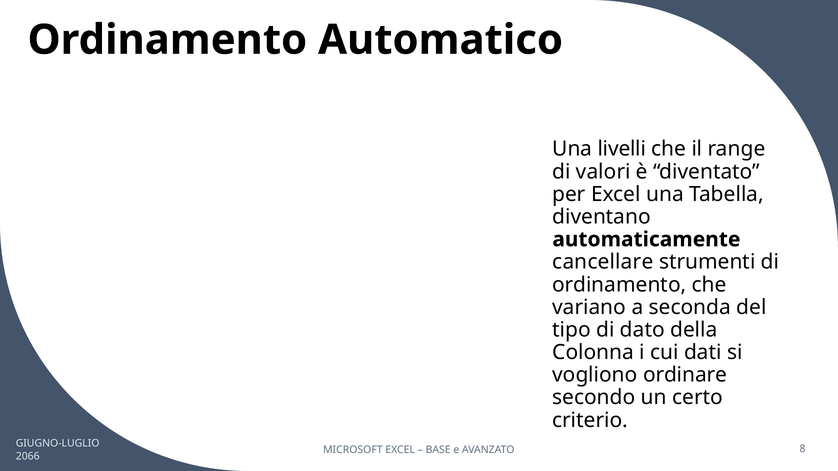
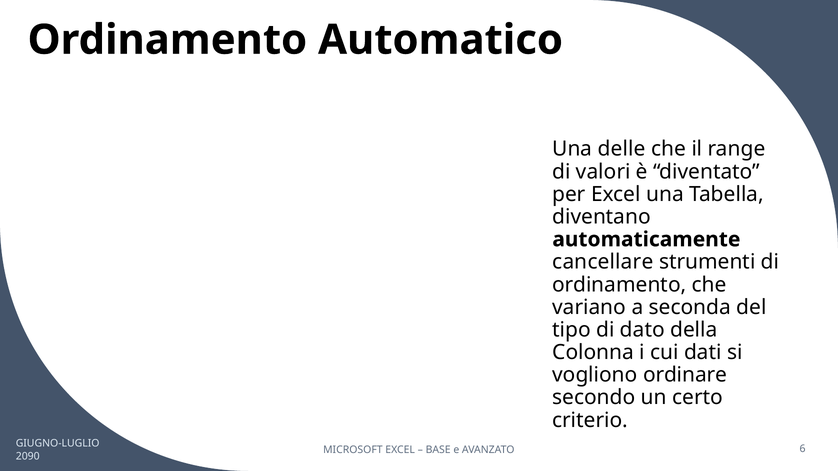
livelli: livelli -> delle (622, 149)
8: 8 -> 6 (803, 449)
2066: 2066 -> 2090 (28, 456)
